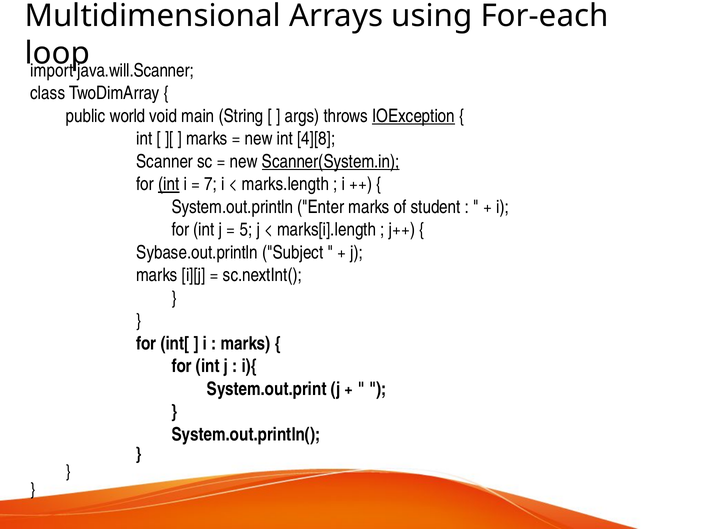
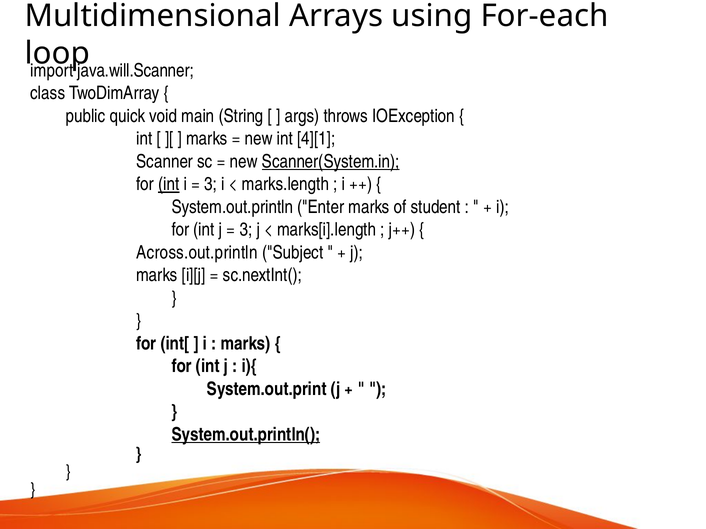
world: world -> quick (128, 116)
IOException underline: present -> none (414, 116)
4][8: 4][8 -> 4][1 (316, 139)
7: 7 -> 3 (211, 184)
5: 5 -> 3 (246, 230)
Sybase.out.println: Sybase.out.println -> Across.out.println (197, 253)
System.out.println( underline: none -> present (246, 435)
